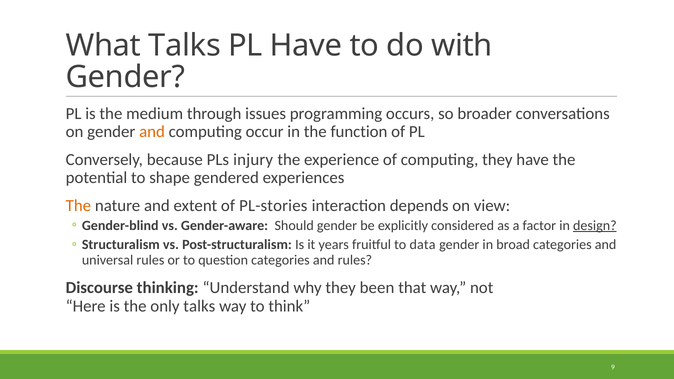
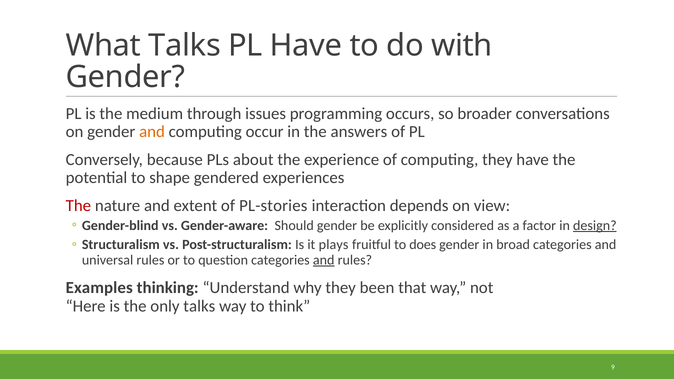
function: function -> answers (359, 132)
injury: injury -> about (253, 160)
The colour: orange -> red (78, 206)
years: years -> plays (334, 245)
data: data -> does (423, 245)
and underline: none -> present (324, 260)
Discourse: Discourse -> Examples (99, 288)
